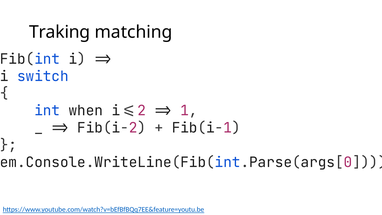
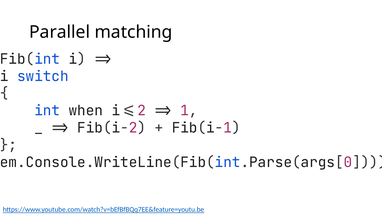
Traking: Traking -> Parallel (60, 32)
